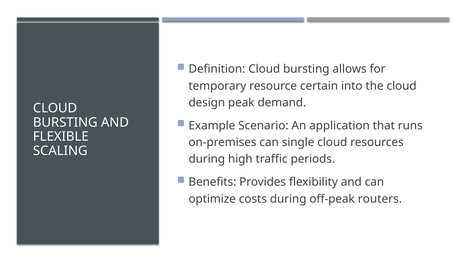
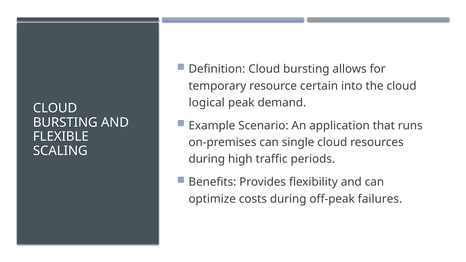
design: design -> logical (207, 103)
routers: routers -> failures (380, 199)
